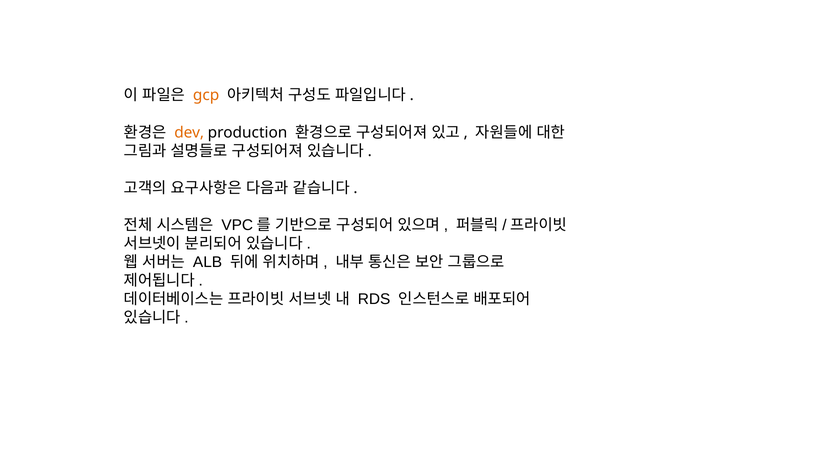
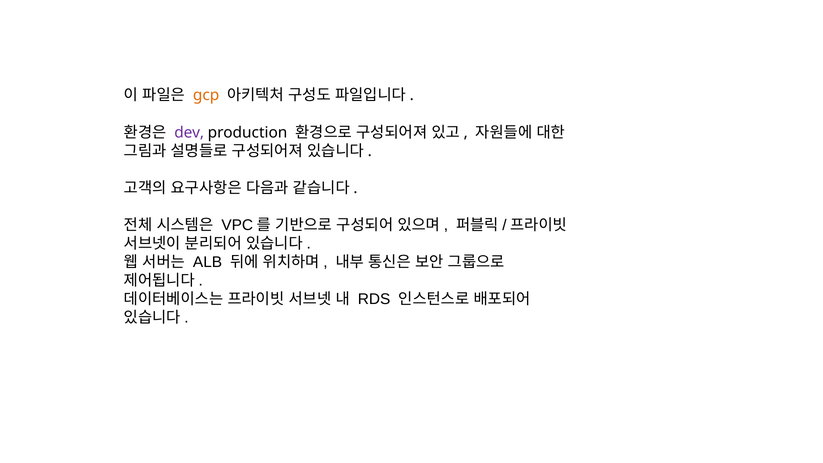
dev colour: orange -> purple (189, 132)
